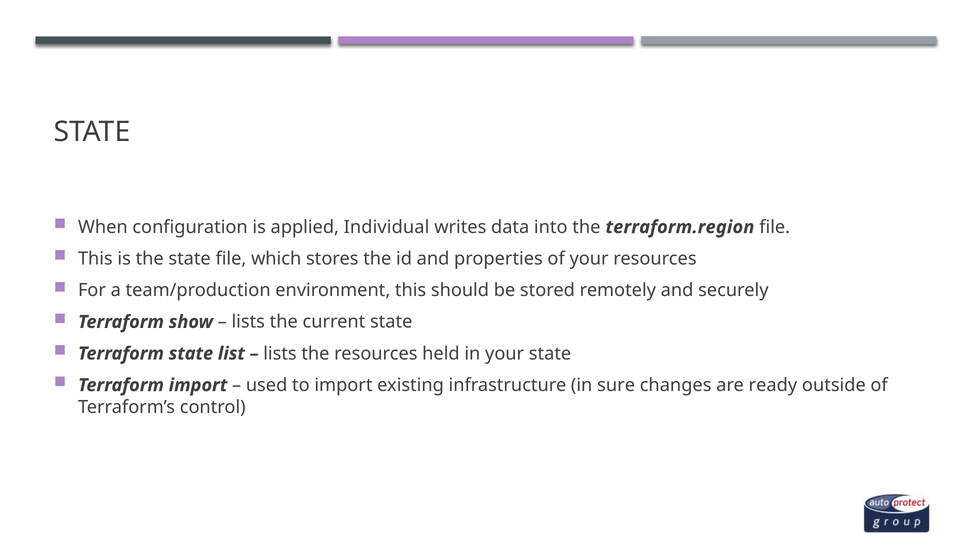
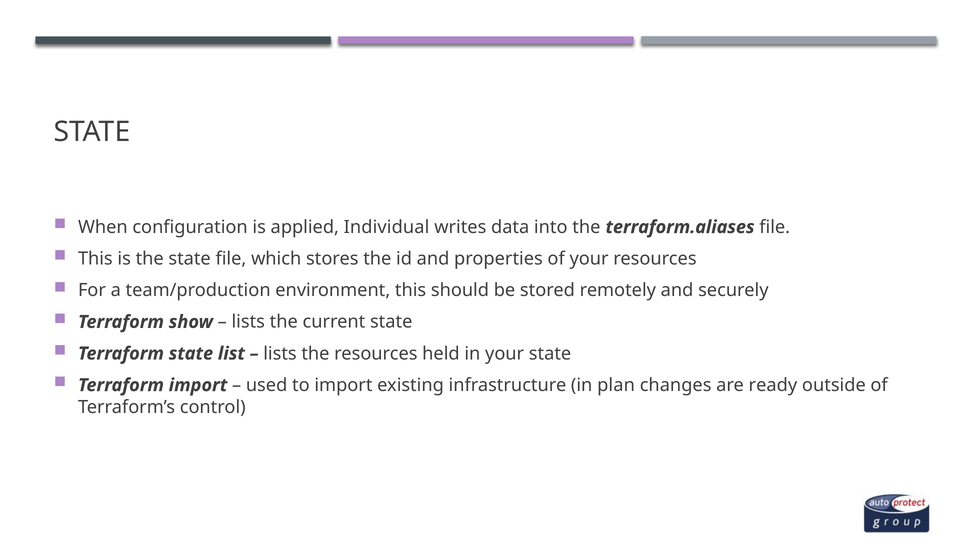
terraform.region: terraform.region -> terraform.aliases (680, 227)
sure: sure -> plan (616, 385)
